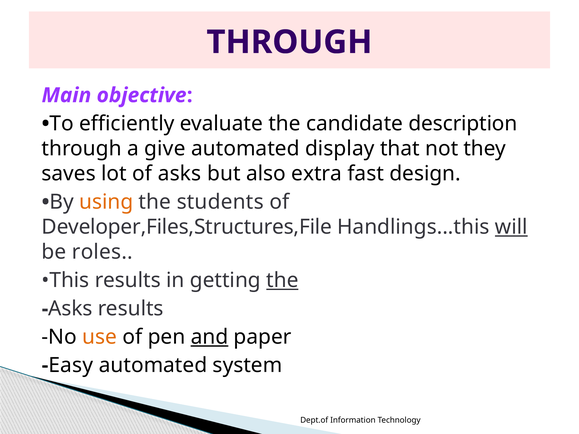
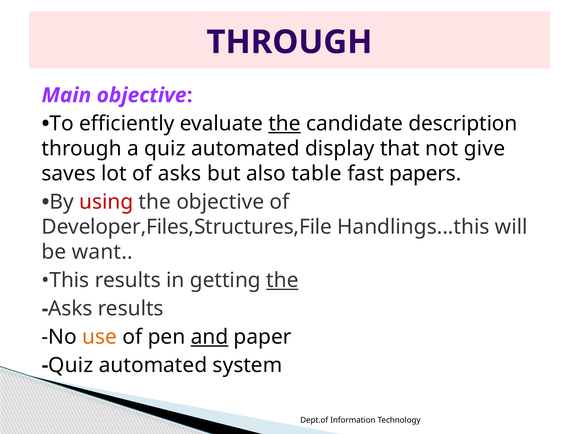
the underline: none -> present (285, 124)
a give: give -> quiz (165, 149)
they: they -> give (485, 149)
extra: extra -> table (317, 174)
design: design -> papers (425, 174)
using colour: orange -> red (106, 202)
the students: students -> objective (220, 202)
will underline: present -> none (511, 227)
roles: roles -> want (102, 252)
Easy: Easy -> Quiz (71, 365)
